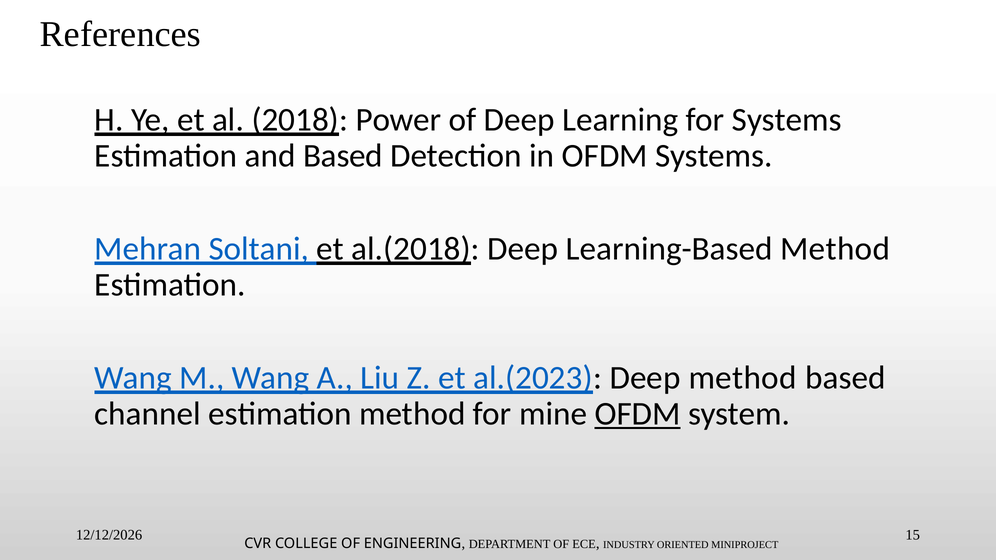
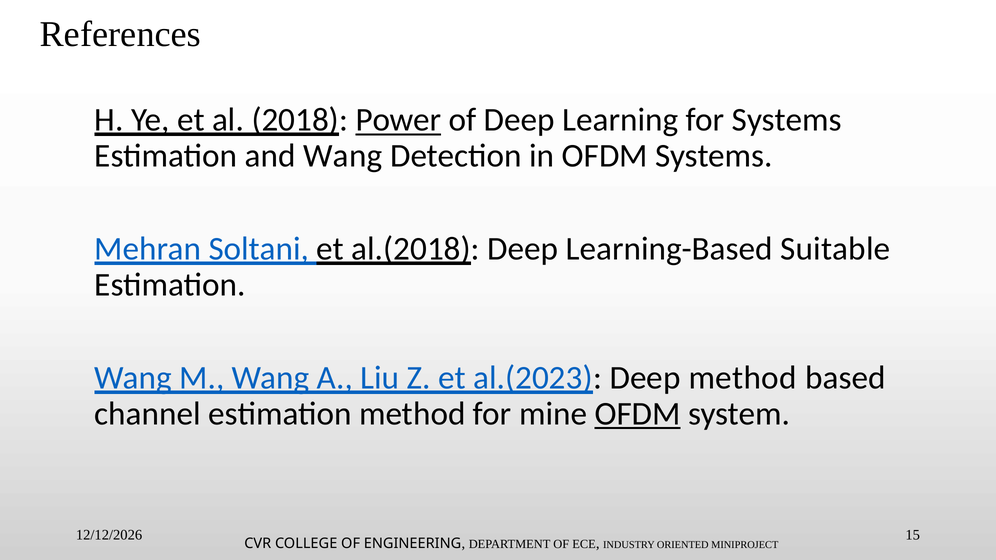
Power underline: none -> present (398, 120)
and Based: Based -> Wang (343, 156)
Learning-Based Method: Method -> Suitable (835, 249)
